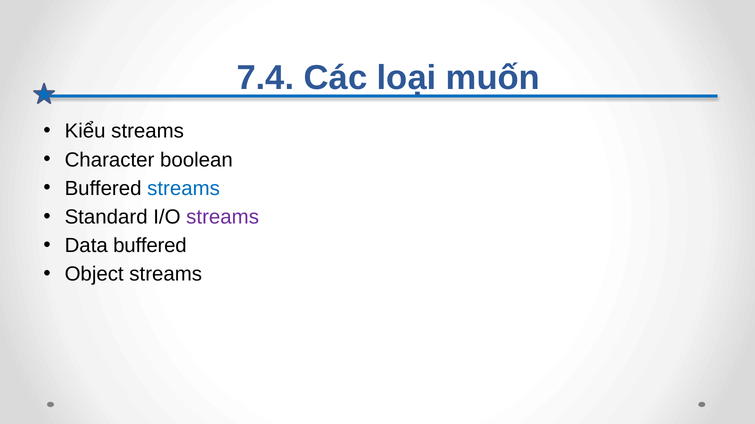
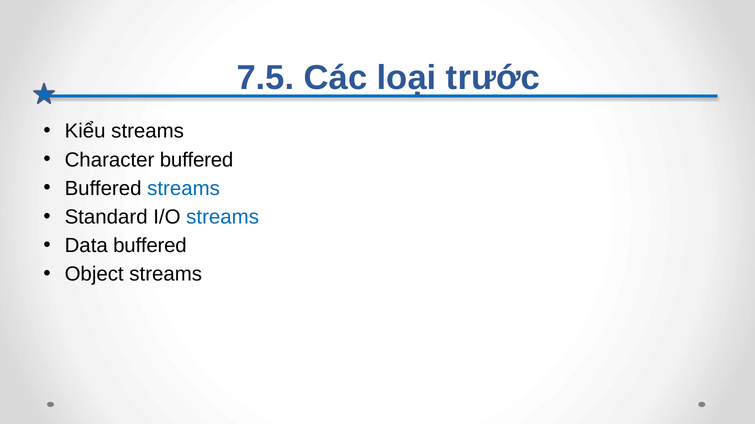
7.4: 7.4 -> 7.5 (265, 78)
muốn: muốn -> trước (493, 78)
Character boolean: boolean -> buffered (197, 160)
streams colour: purple -> blue (223, 217)
